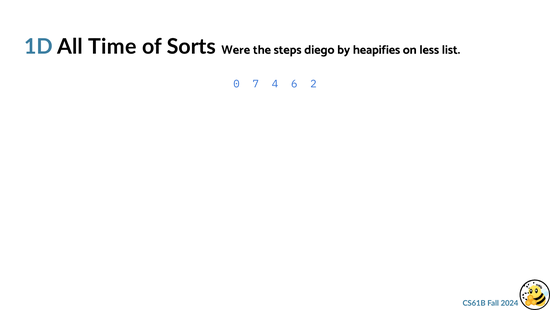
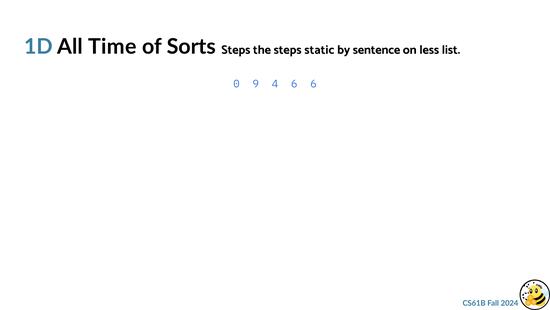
Sorts Were: Were -> Steps (236, 50)
diego: diego -> static (319, 50)
heapifies: heapifies -> sentence (377, 50)
7: 7 -> 9 (256, 84)
6 2: 2 -> 6 (313, 84)
